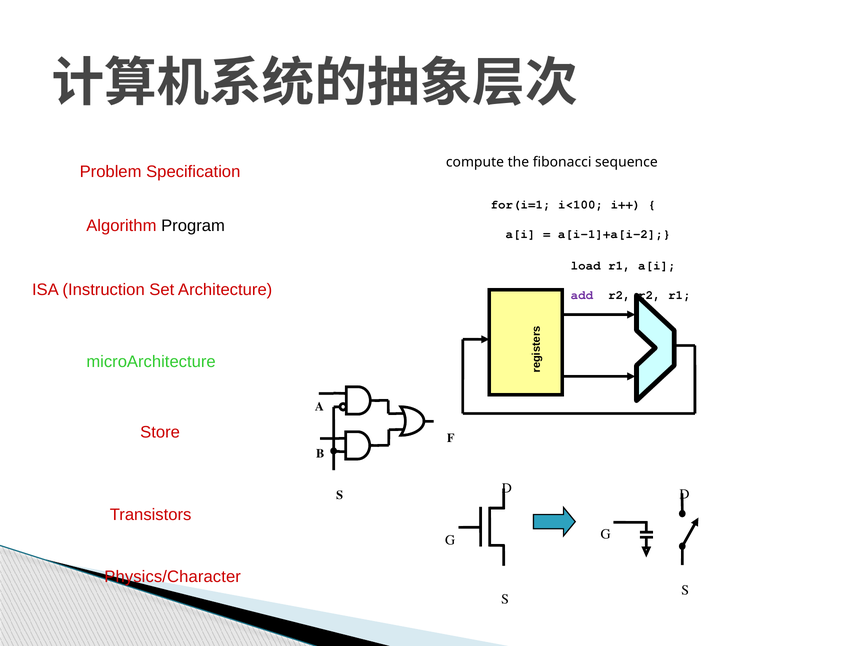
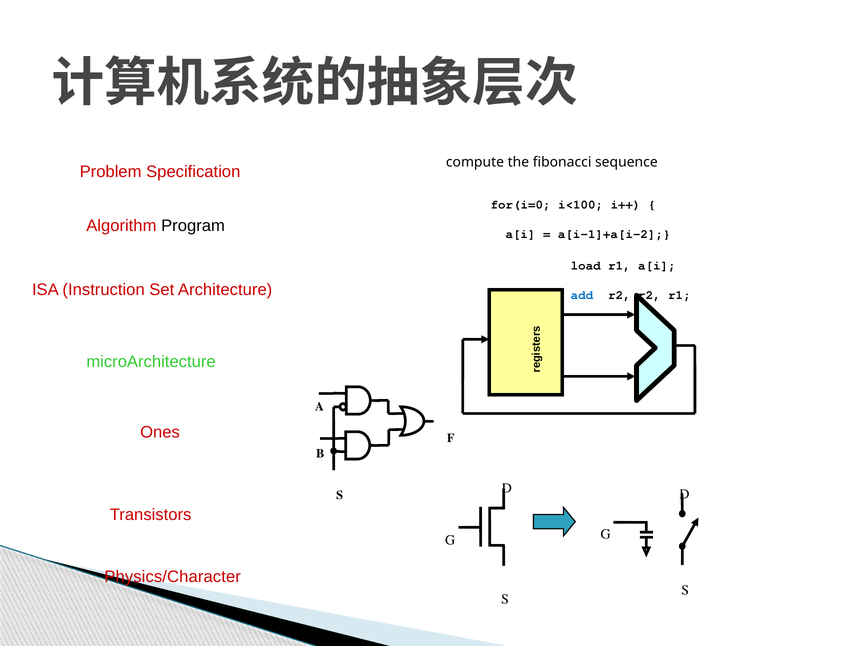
for(i=1: for(i=1 -> for(i=0 (521, 205)
add colour: purple -> blue (582, 295)
Store: Store -> Ones (160, 432)
